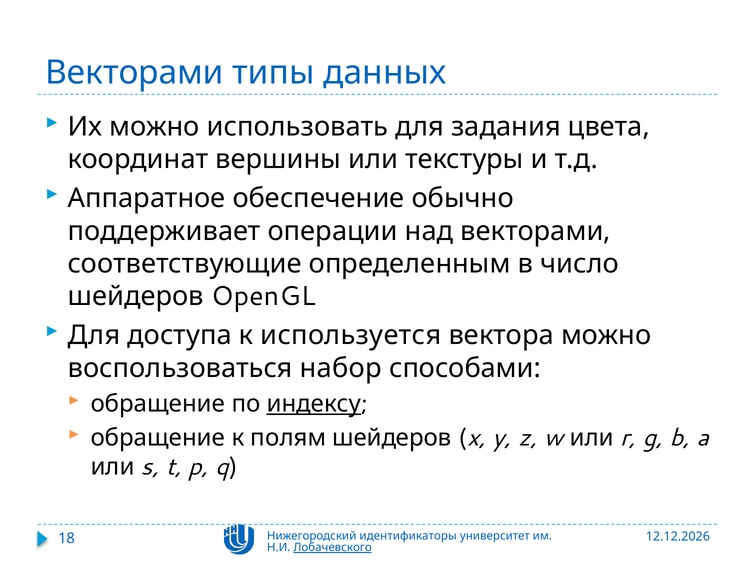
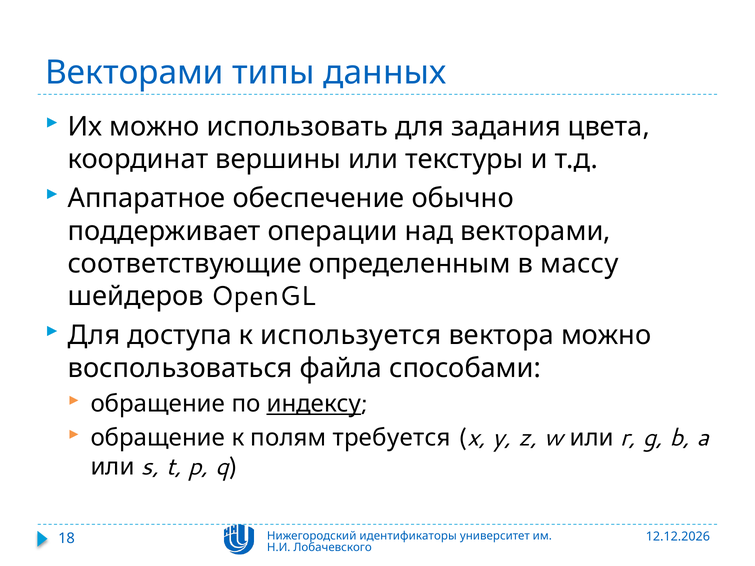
число: число -> массу (579, 264)
набор: набор -> файла (341, 368)
полям шейдеров: шейдеров -> требуется (392, 438)
Лобачевского underline: present -> none (333, 548)
